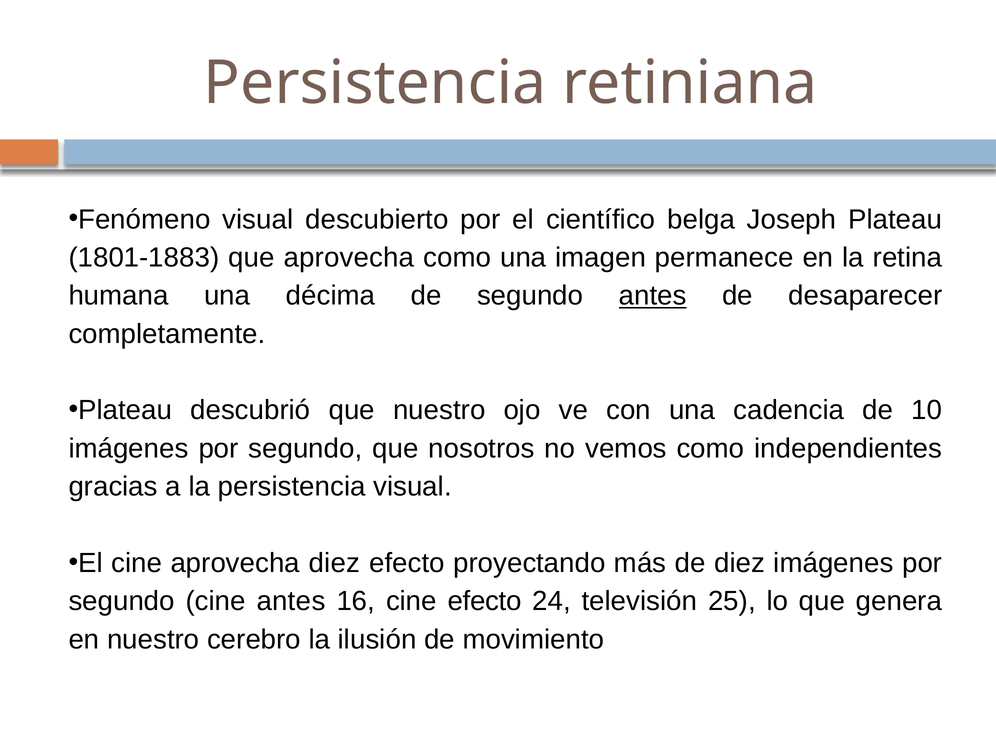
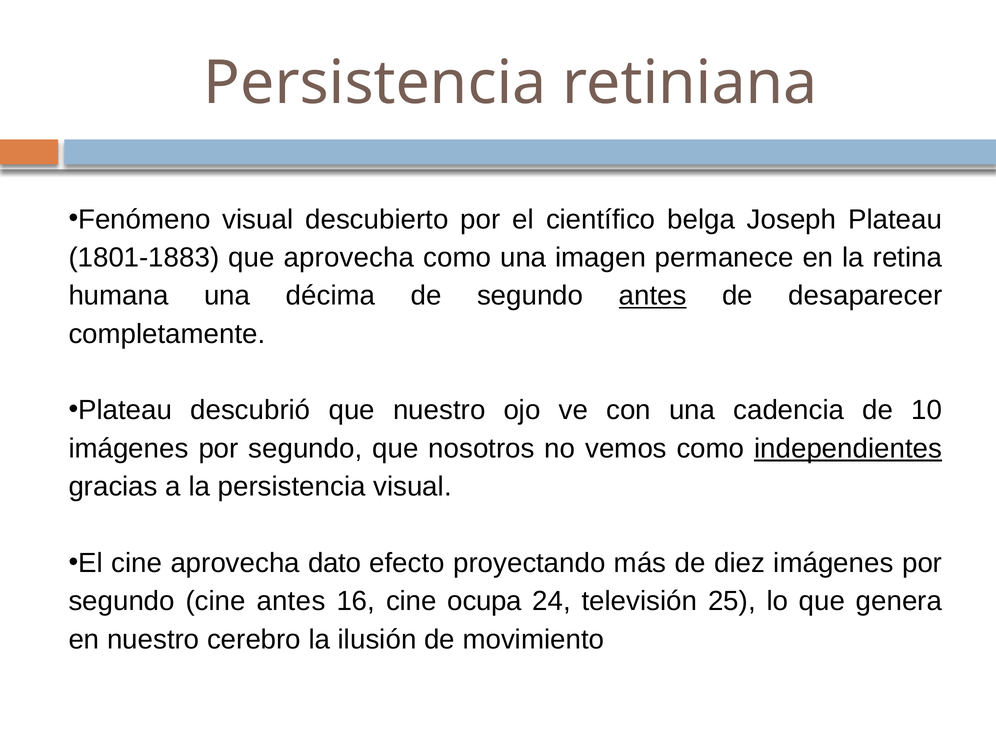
independientes underline: none -> present (848, 449)
aprovecha diez: diez -> dato (335, 563)
cine efecto: efecto -> ocupa (485, 601)
